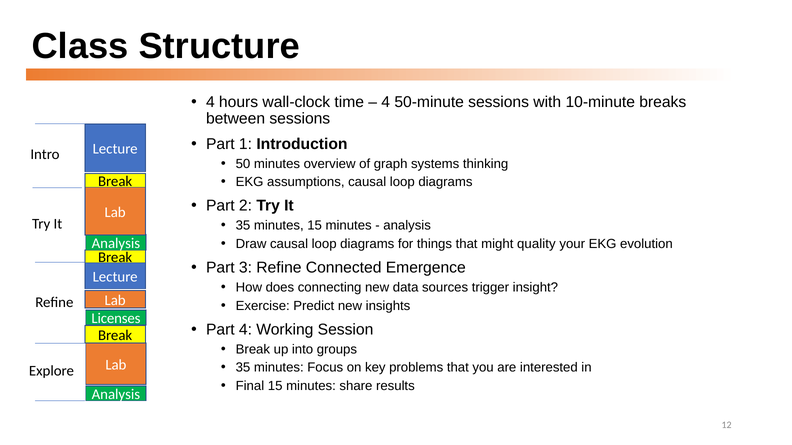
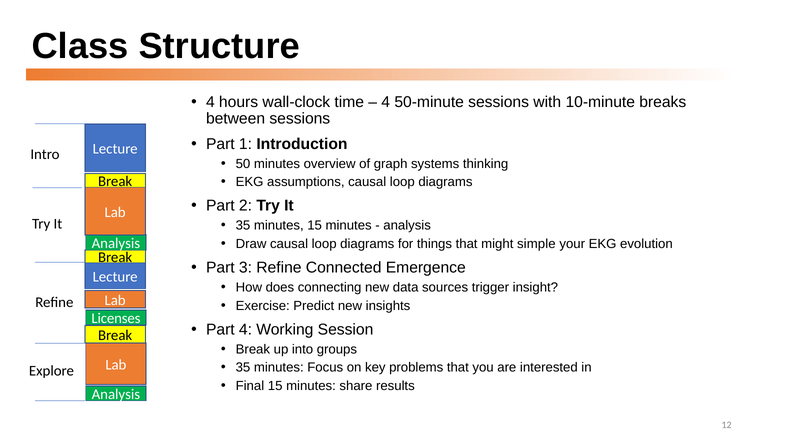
quality: quality -> simple (536, 244)
